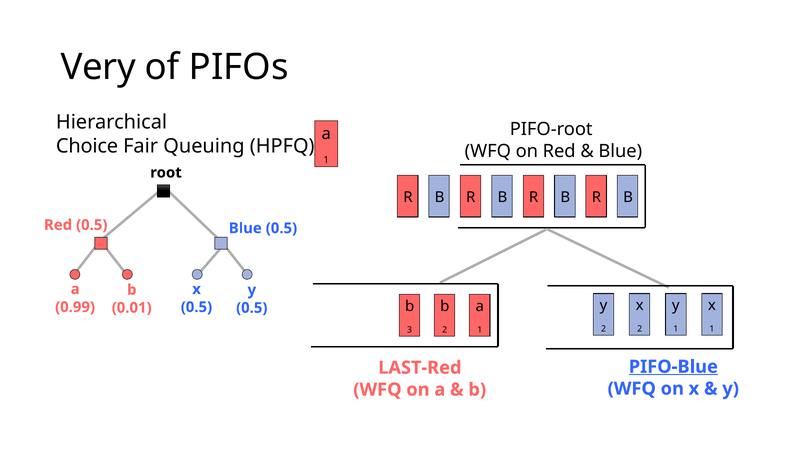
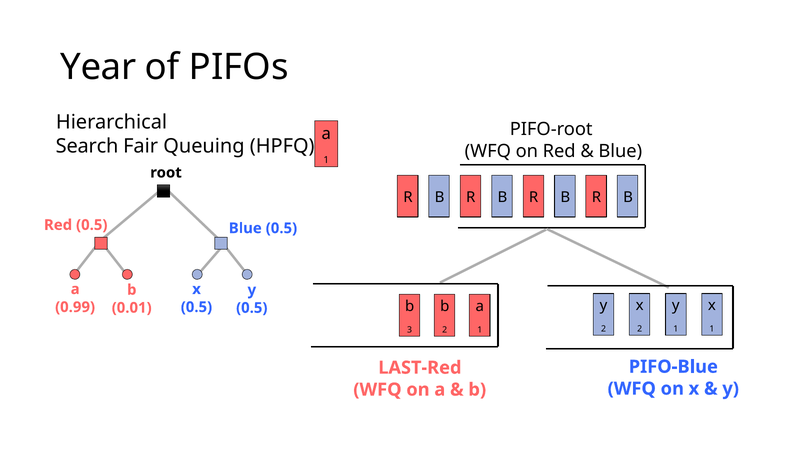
Very: Very -> Year (98, 67)
Choice: Choice -> Search (87, 146)
PIFO-Blue underline: present -> none (673, 367)
